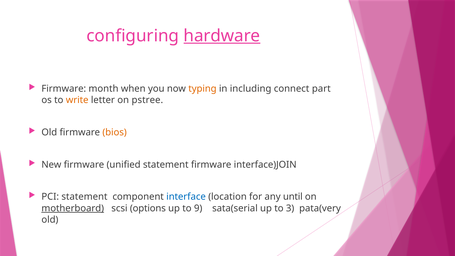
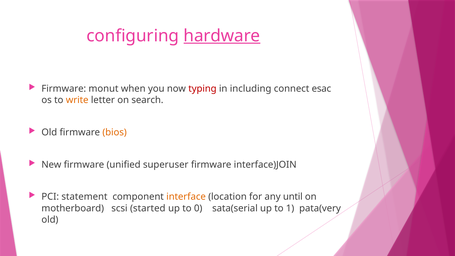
month: month -> monut (104, 89)
typing colour: orange -> red (202, 89)
part: part -> esac (321, 89)
pstree: pstree -> search (147, 100)
unified statement: statement -> superuser (166, 165)
interface colour: blue -> orange (186, 197)
motherboard underline: present -> none (73, 208)
options: options -> started (148, 208)
9: 9 -> 0 (198, 208)
3: 3 -> 1 (290, 208)
